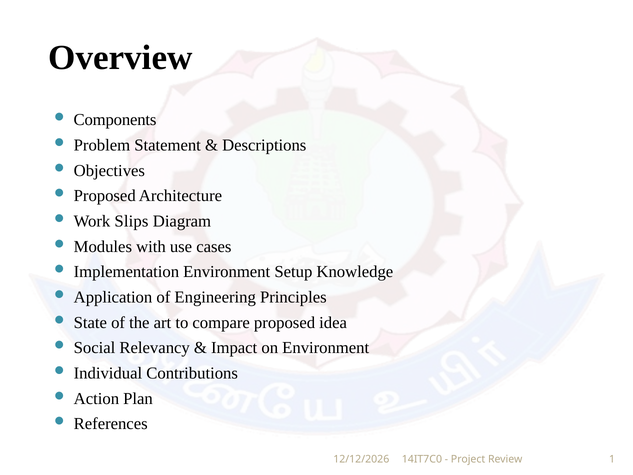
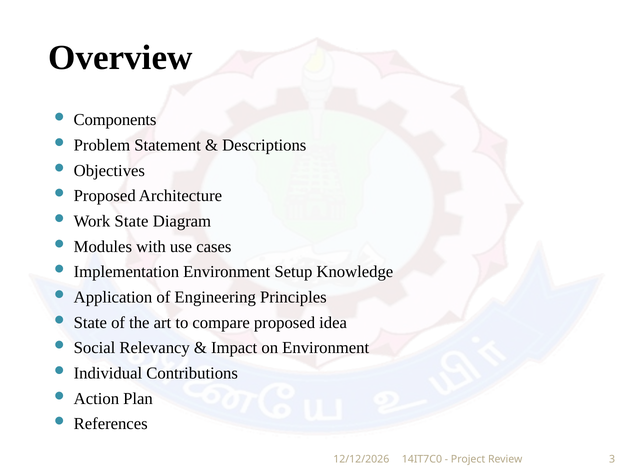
Work Slips: Slips -> State (131, 221)
1: 1 -> 3 (612, 459)
